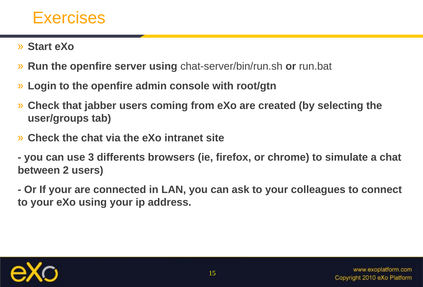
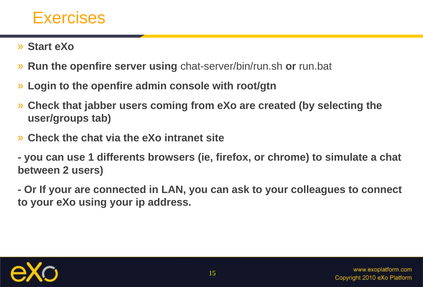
3: 3 -> 1 (91, 157)
